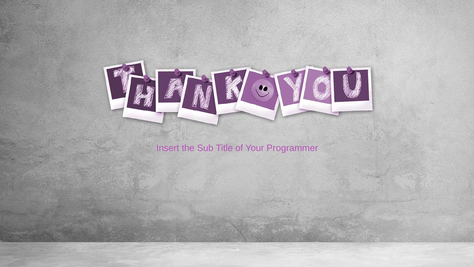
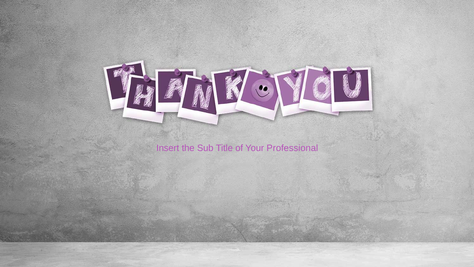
Programmer: Programmer -> Professional (292, 148)
